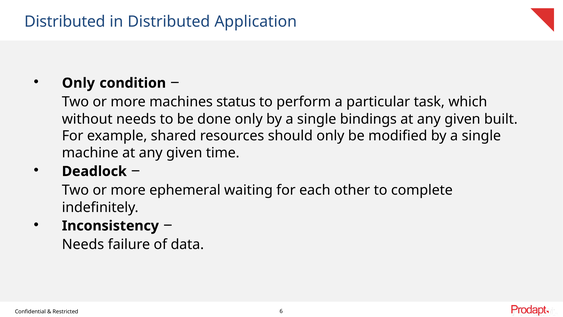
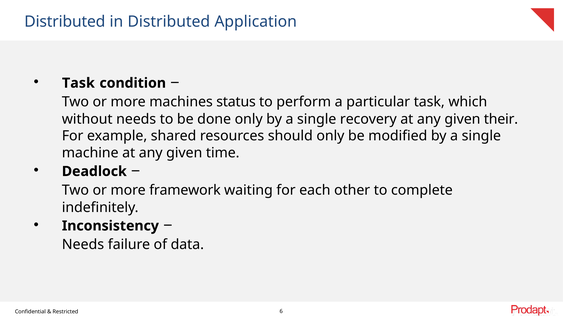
Only: Only -> Task (78, 83)
bindings: bindings -> recovery (368, 119)
built: built -> their (501, 119)
ephemeral: ephemeral -> framework (185, 190)
